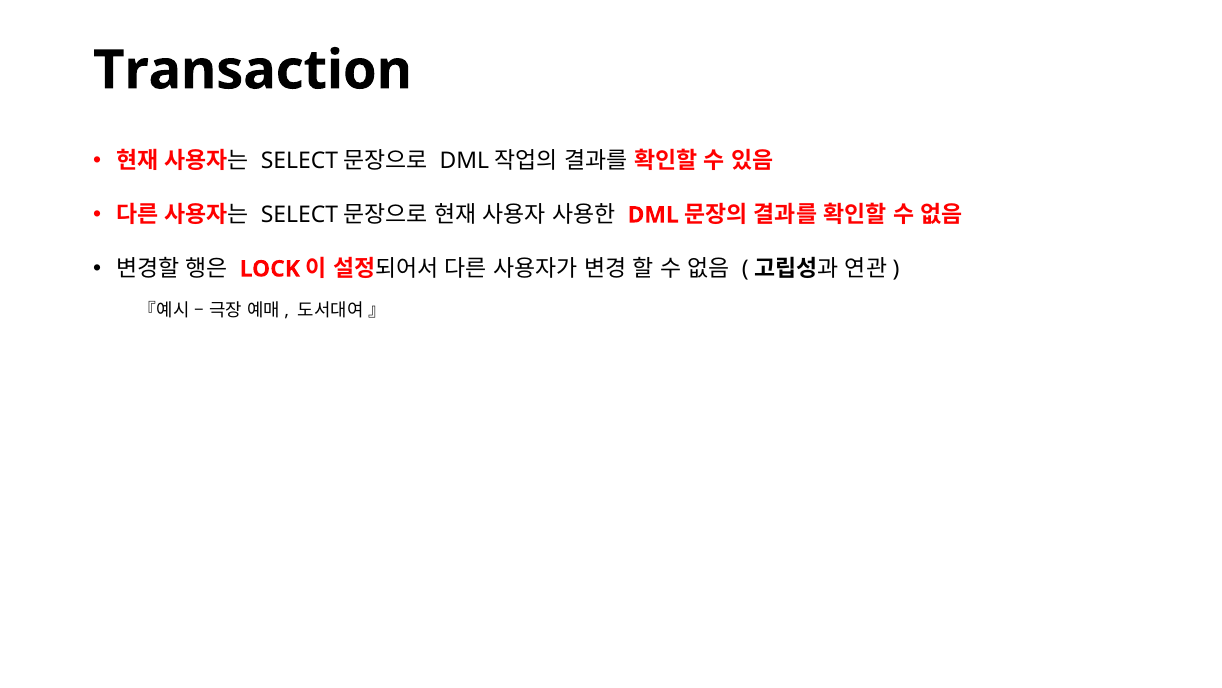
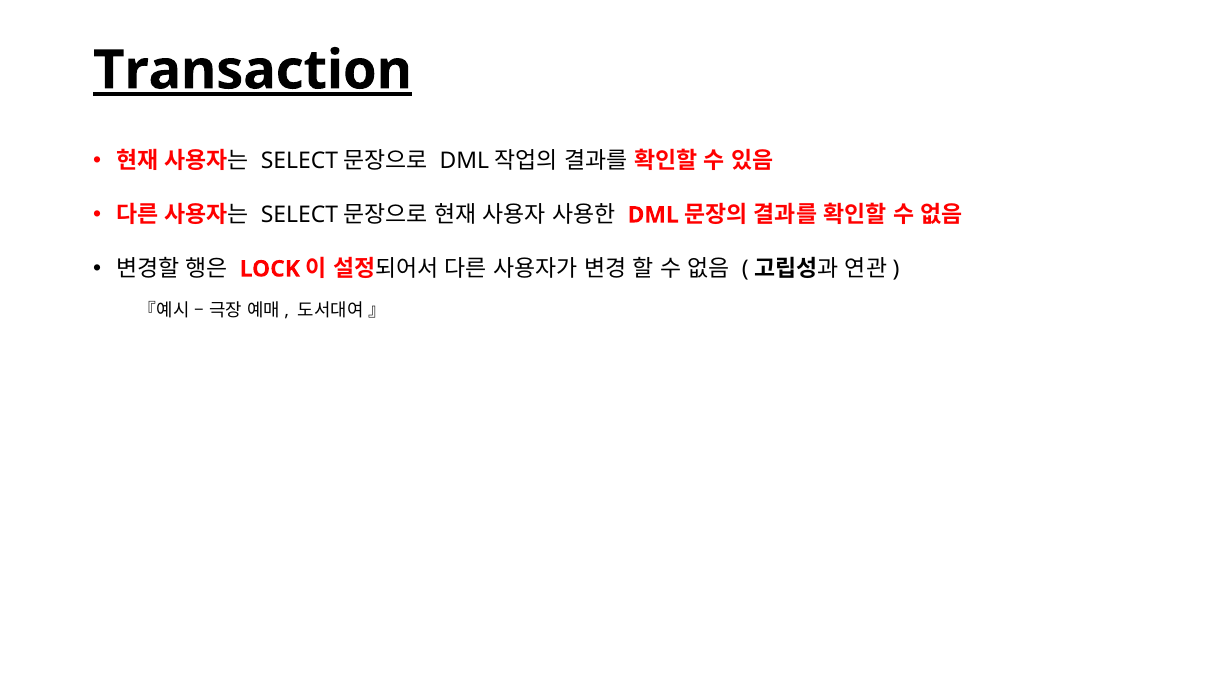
Transaction underline: none -> present (253, 70)
